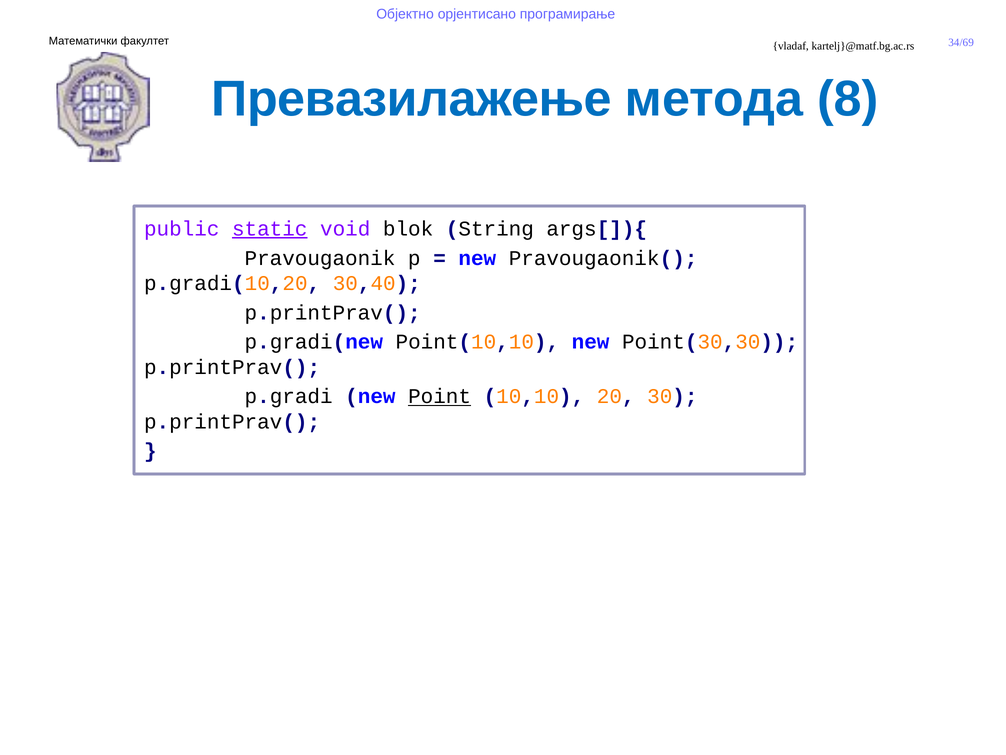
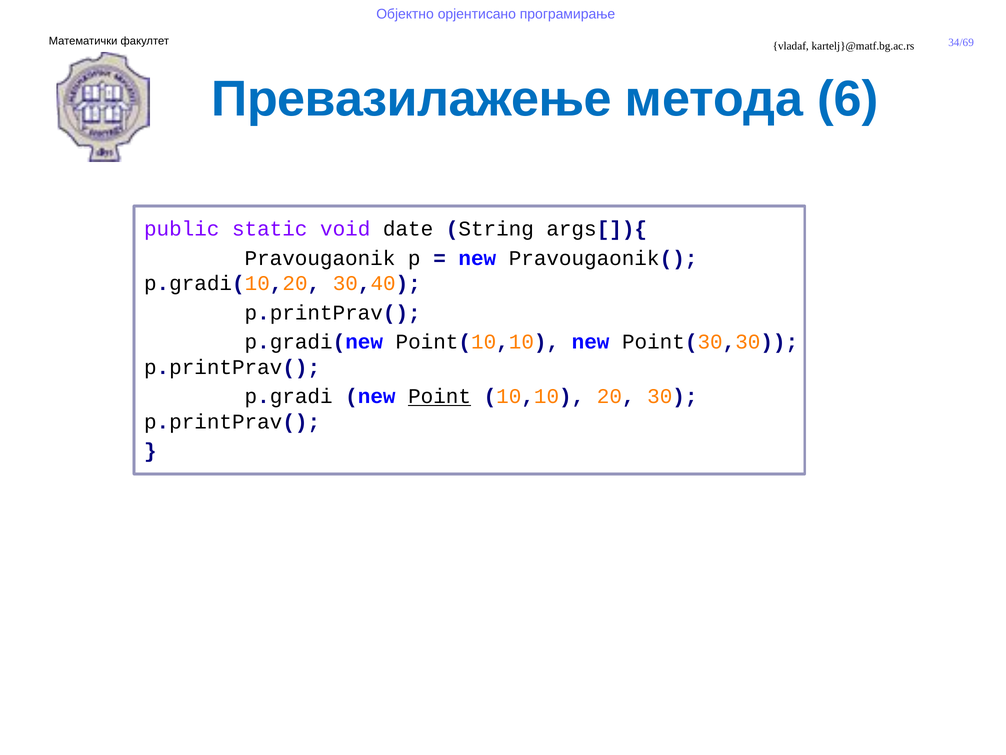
8: 8 -> 6 (848, 99)
static underline: present -> none (270, 229)
blok: blok -> date (408, 229)
